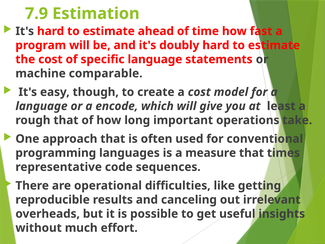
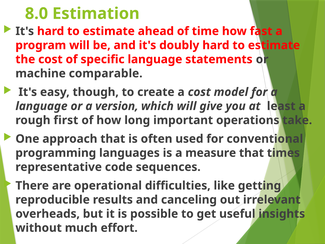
7.9: 7.9 -> 8.0 (36, 14)
encode: encode -> version (117, 106)
rough that: that -> first (66, 120)
